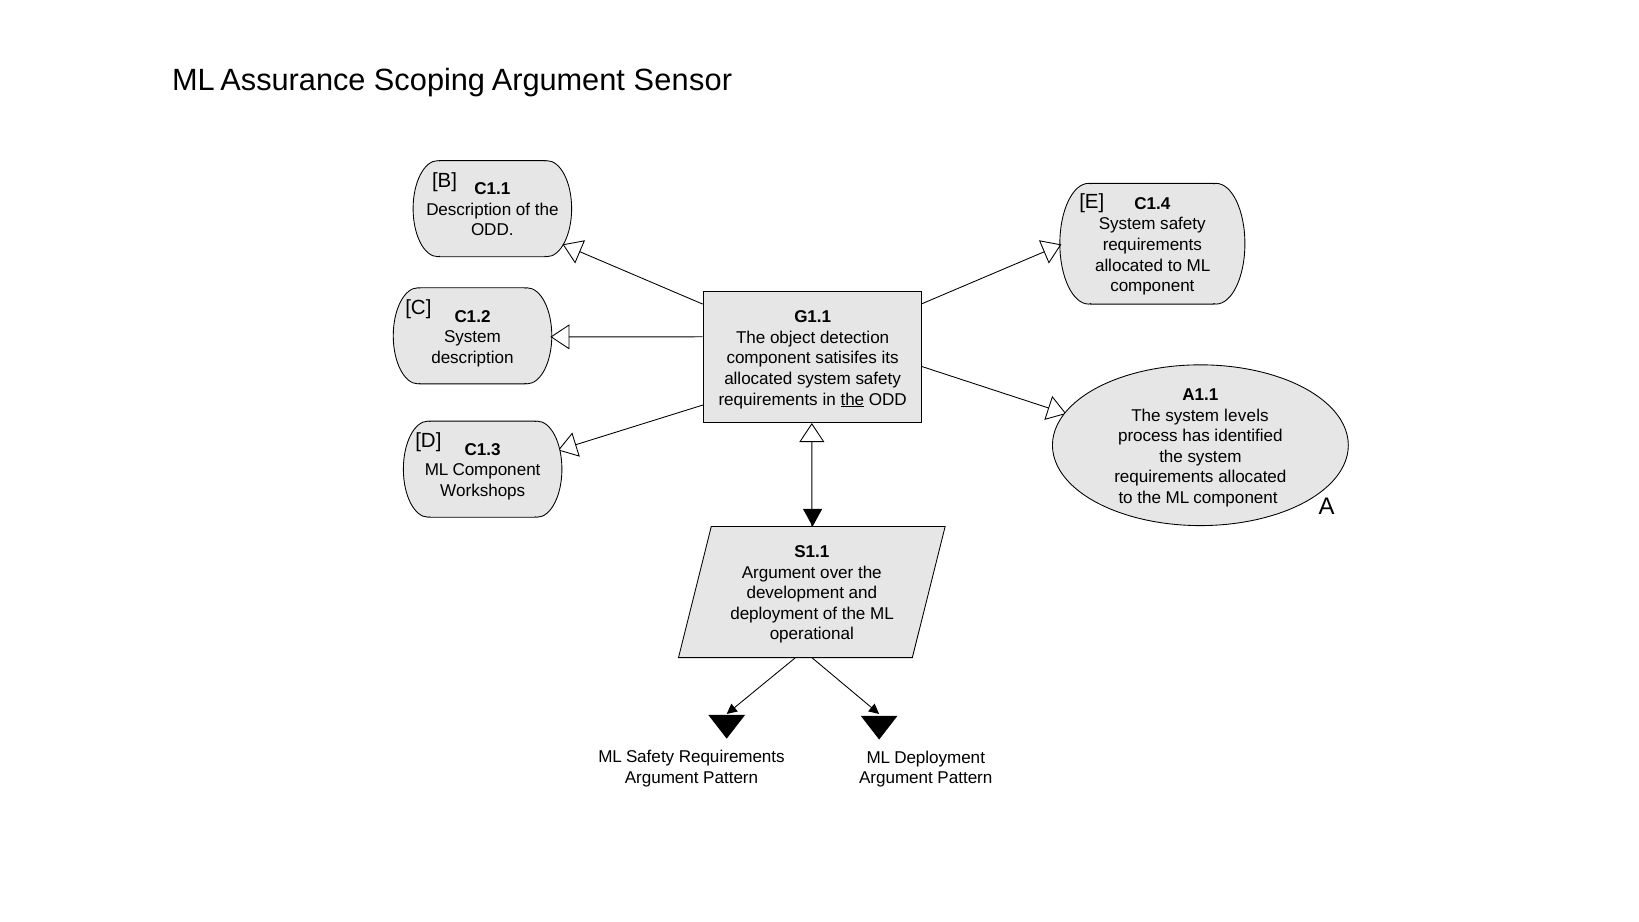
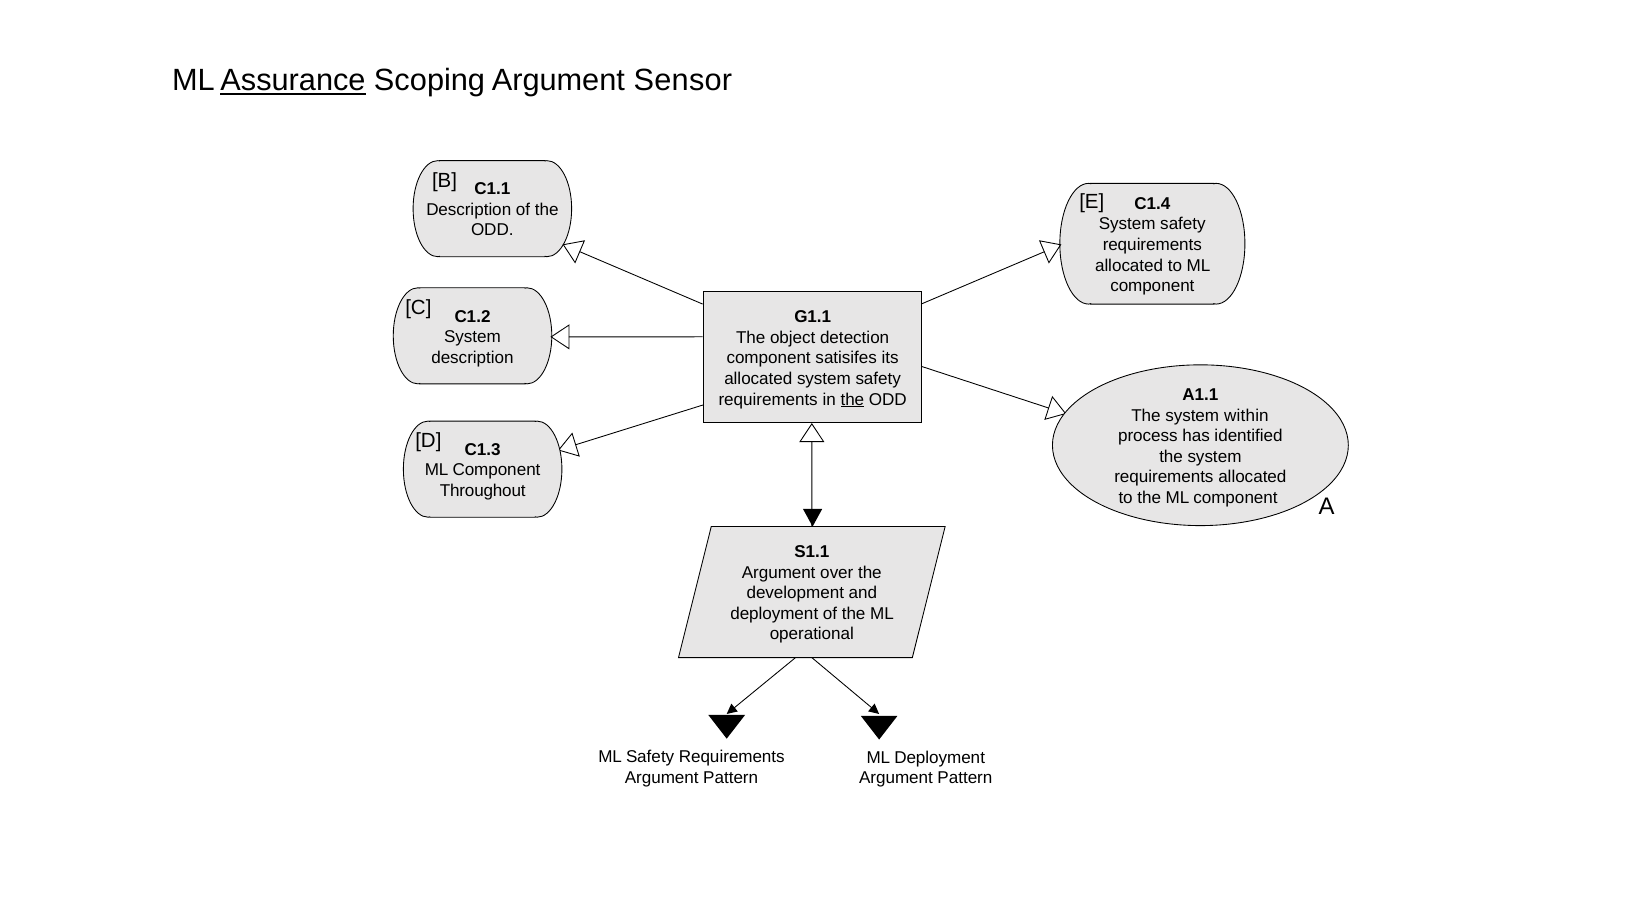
Assurance underline: none -> present (293, 80)
levels: levels -> within (1246, 416)
Workshops: Workshops -> Throughout (483, 491)
